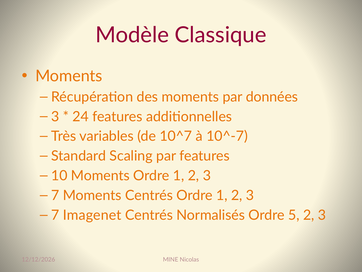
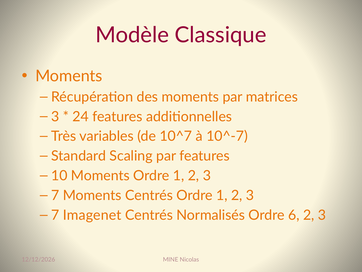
données: données -> matrices (272, 97)
5: 5 -> 6 (294, 215)
